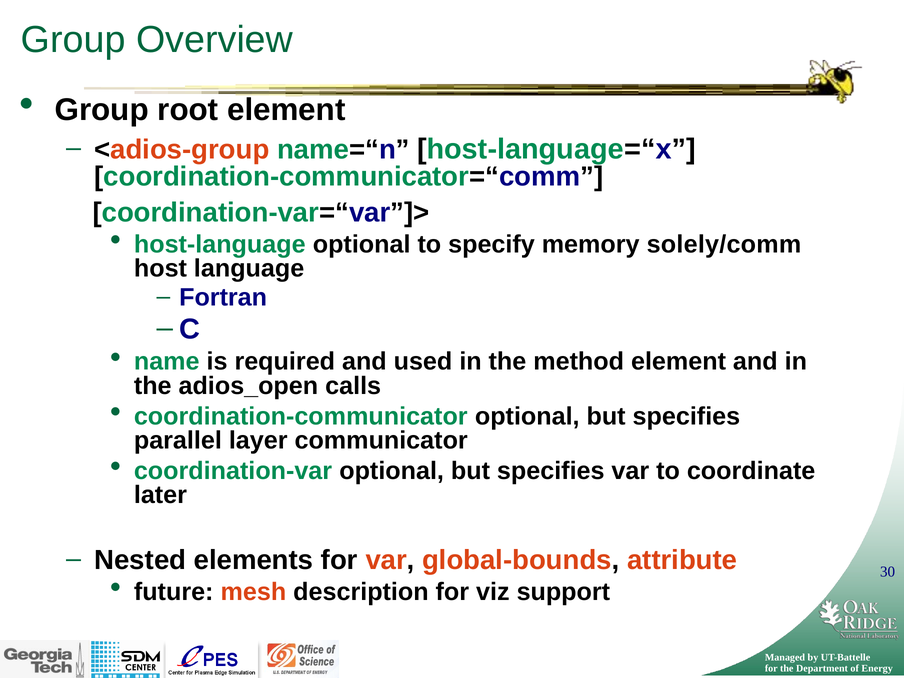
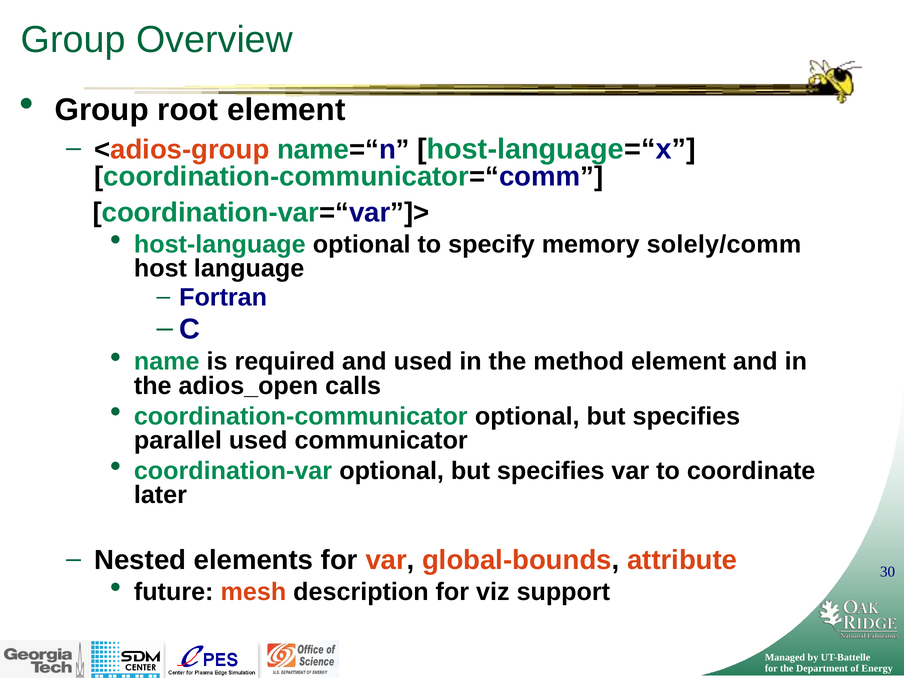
parallel layer: layer -> used (258, 440)
